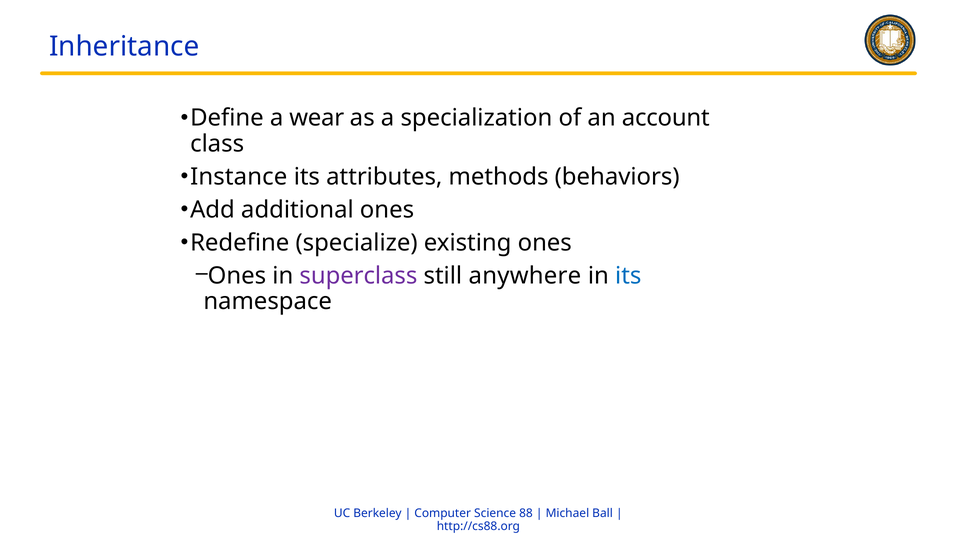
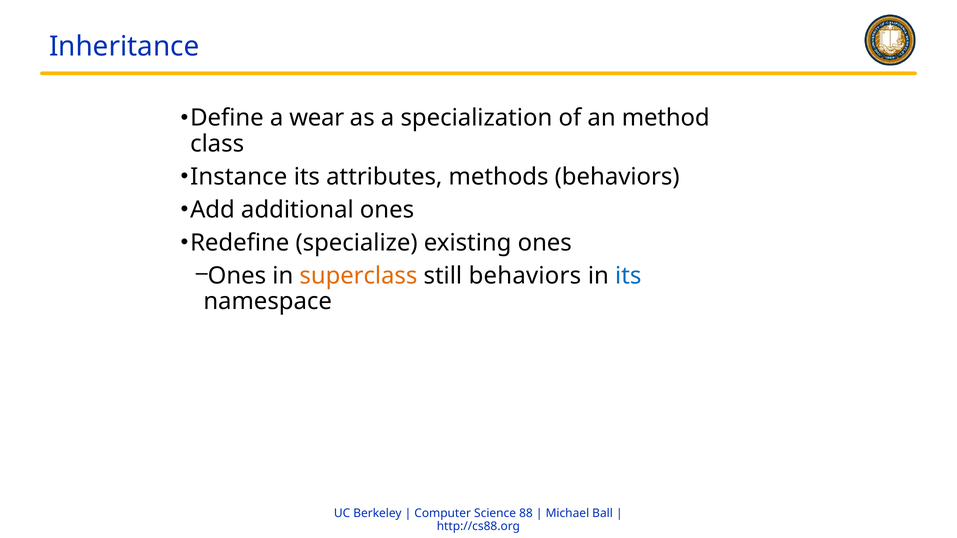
account: account -> method (666, 118)
superclass colour: purple -> orange (358, 276)
still anywhere: anywhere -> behaviors (525, 276)
